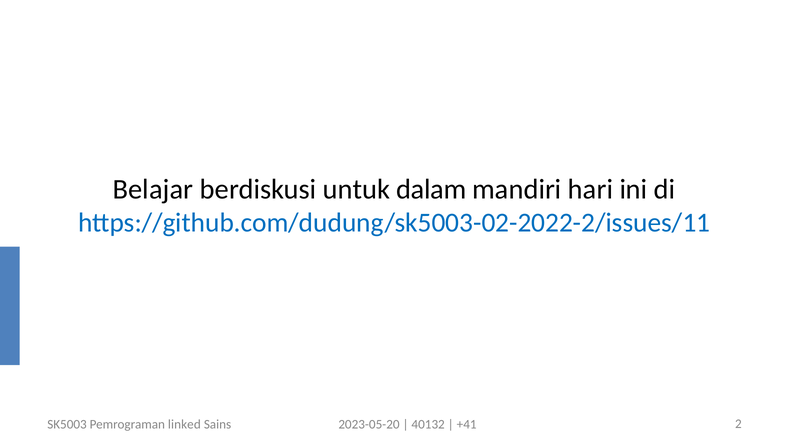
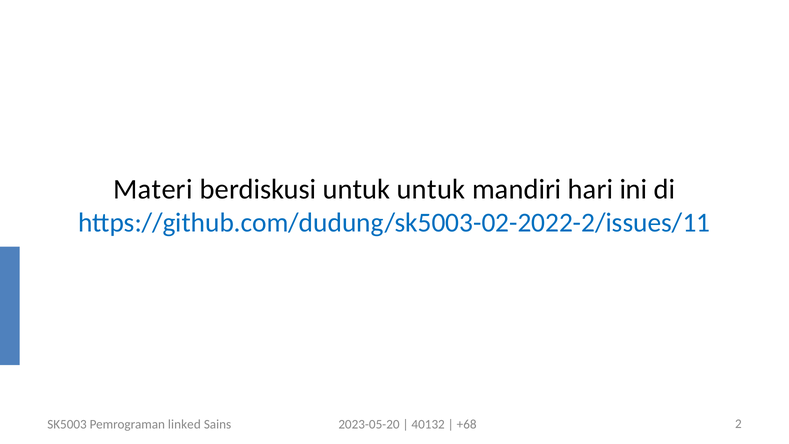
Belajar: Belajar -> Materi (153, 189)
untuk dalam: dalam -> untuk (431, 189)
+41: +41 -> +68 (467, 424)
